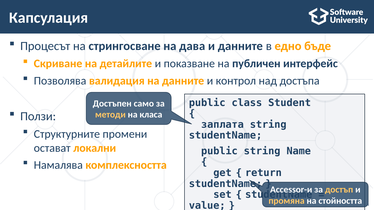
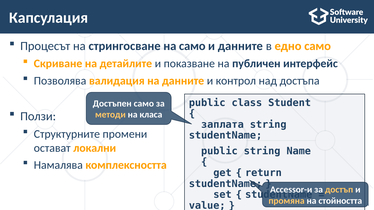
на дава: дава -> само (192, 46)
едно бъде: бъде -> само (318, 46)
